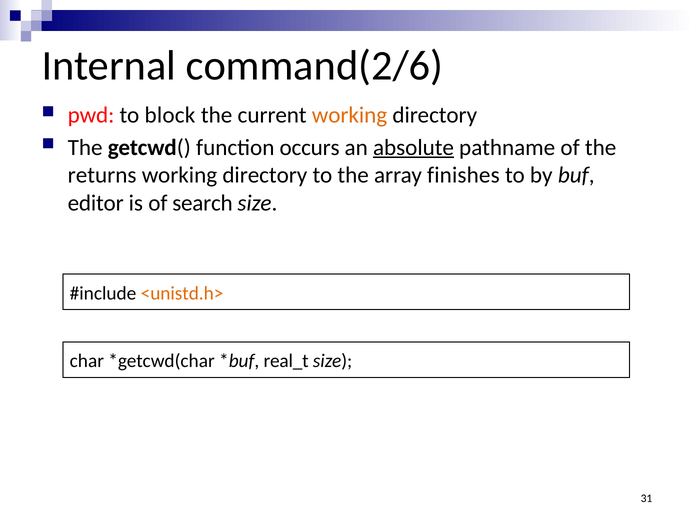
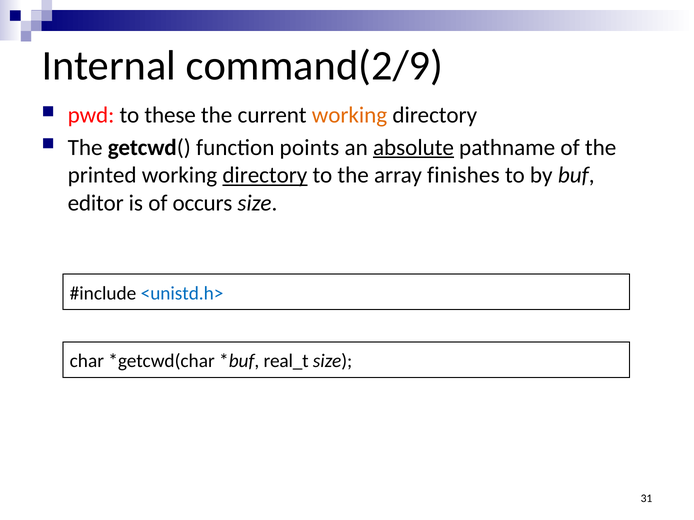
command(2/6: command(2/6 -> command(2/9 (314, 66)
block: block -> these (170, 115)
occurs: occurs -> points (309, 148)
returns: returns -> printed (102, 175)
directory underline: none -> present (265, 175)
search: search -> occurs (202, 203)
<unistd.h> colour: orange -> blue (182, 293)
